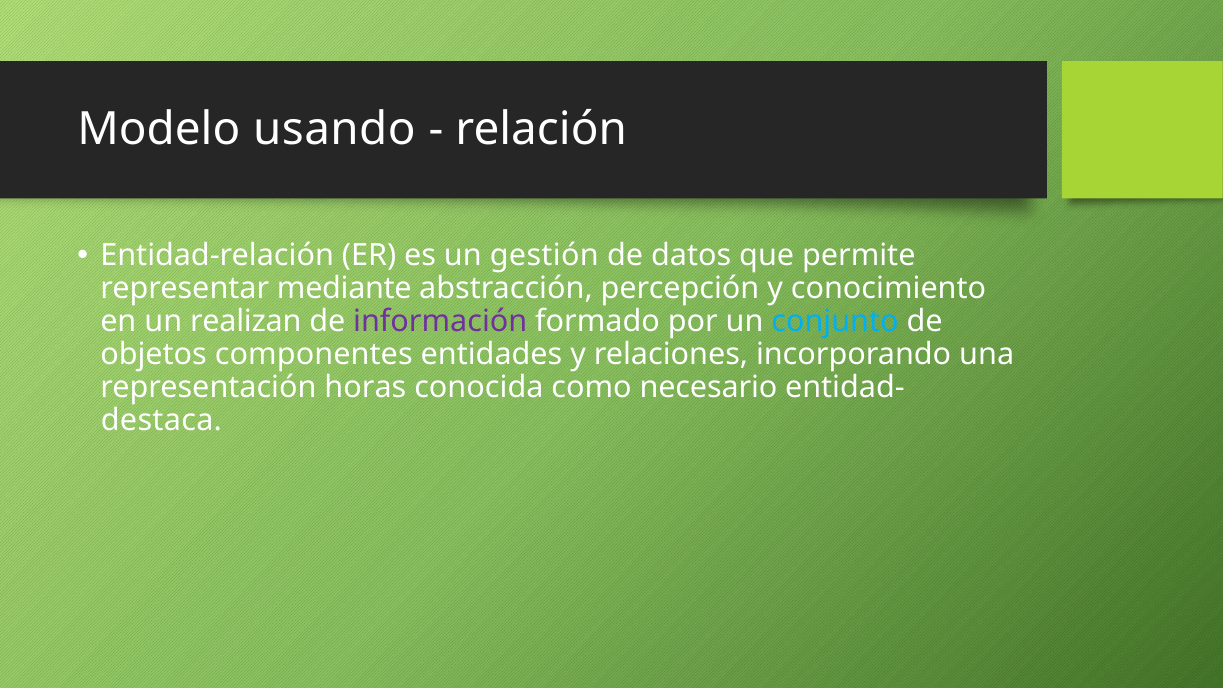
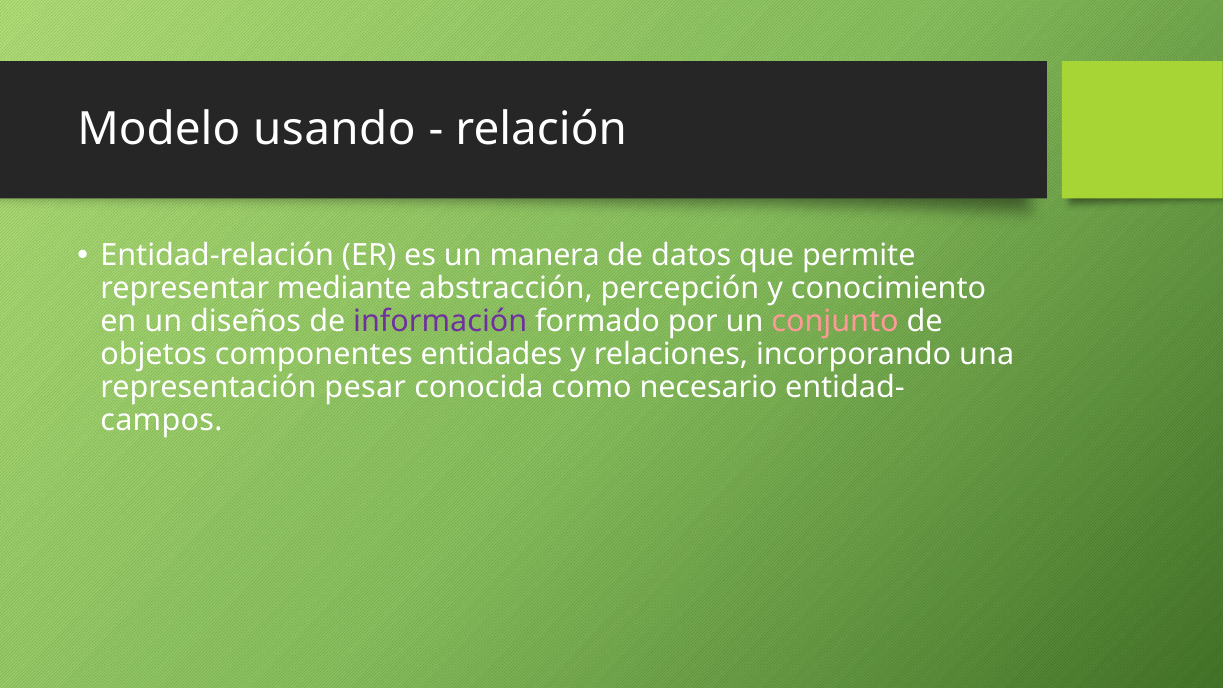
gestión: gestión -> manera (545, 255)
realizan: realizan -> diseños (246, 321)
conjunto colour: light blue -> pink (835, 321)
horas: horas -> pesar (365, 387)
destaca: destaca -> campos (161, 420)
